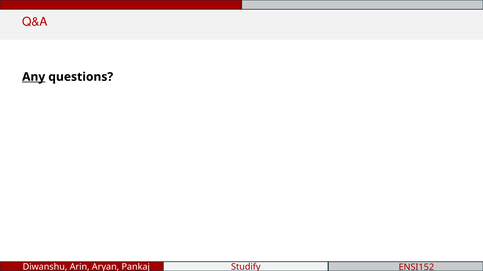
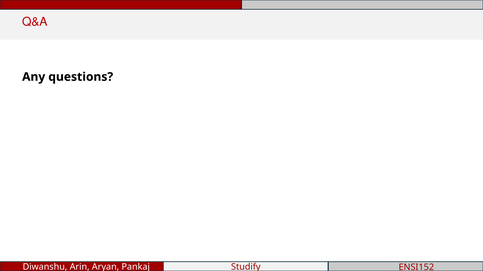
Any underline: present -> none (34, 77)
